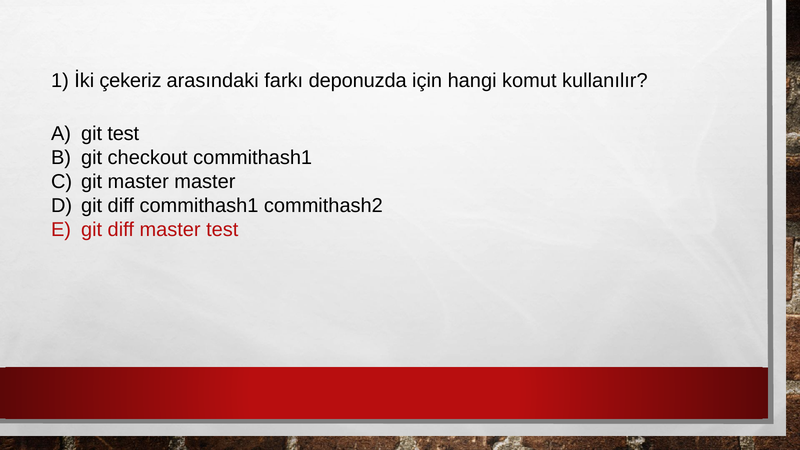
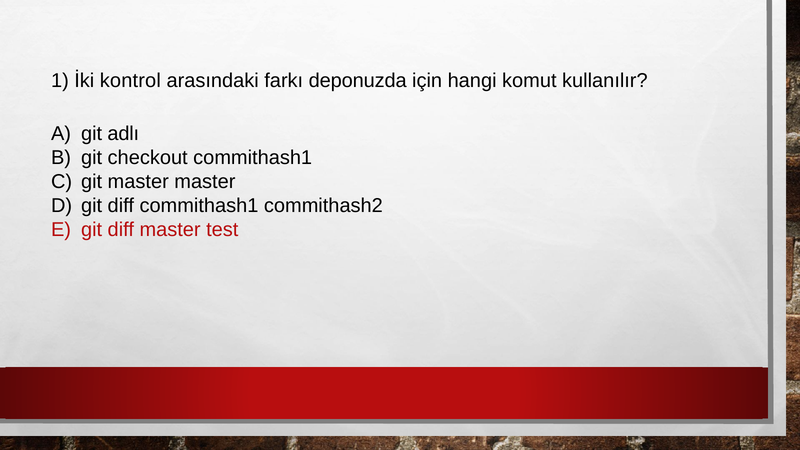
çekeriz: çekeriz -> kontrol (130, 81)
git test: test -> adlı (123, 134)
